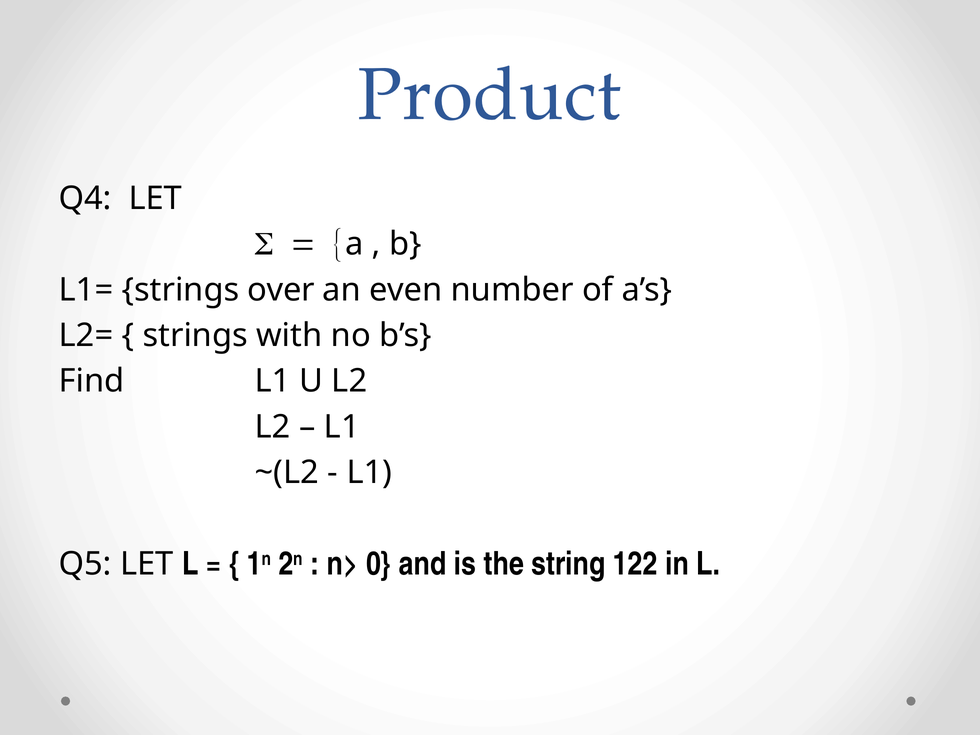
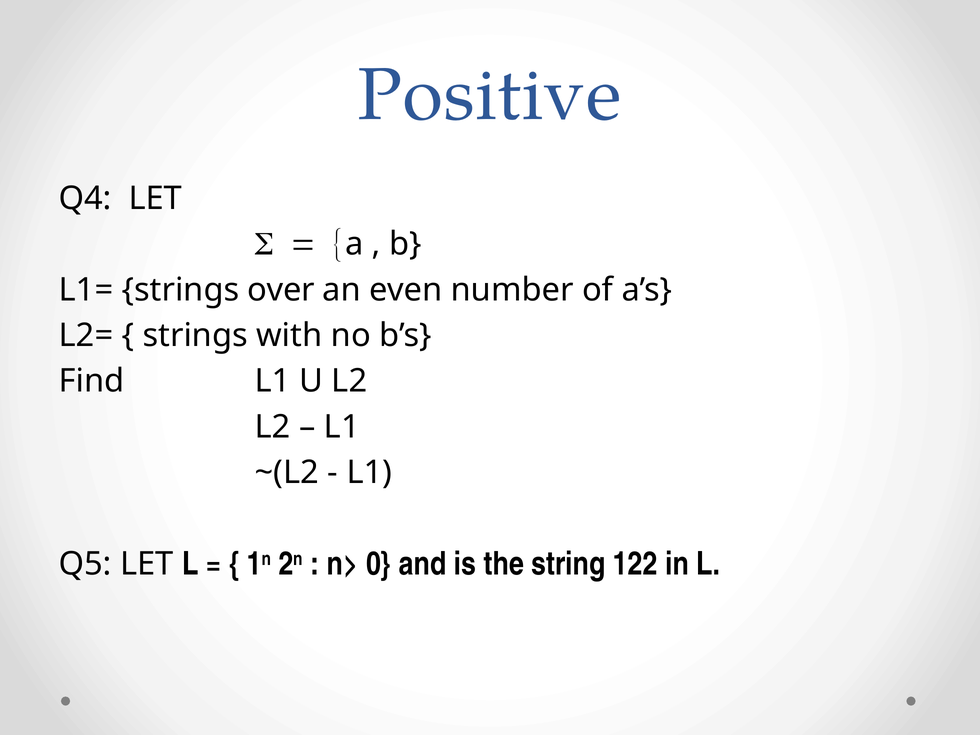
Product: Product -> Positive (490, 95)
